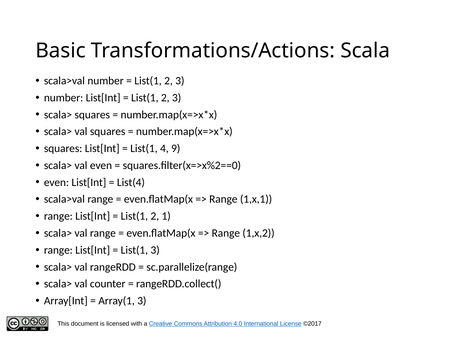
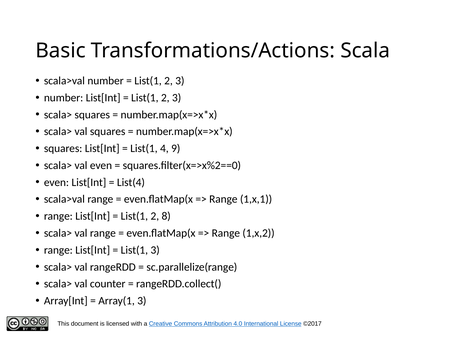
1: 1 -> 8 (166, 216)
